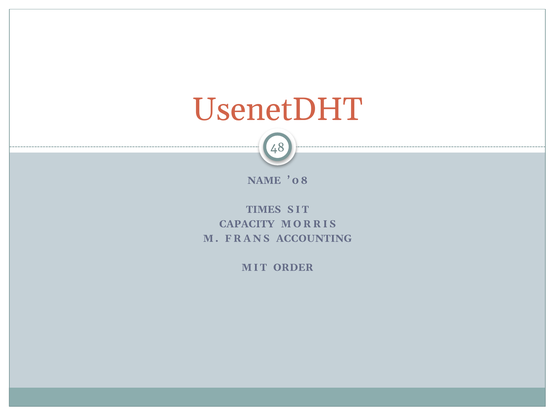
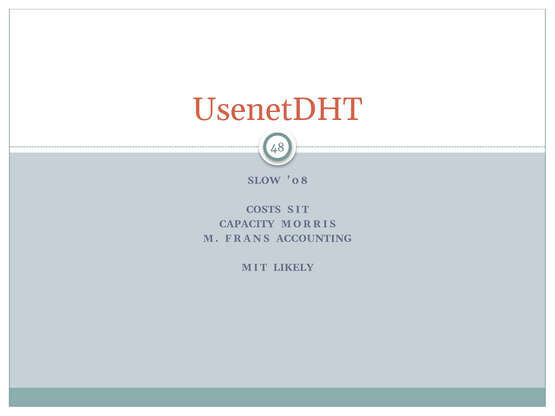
NAME: NAME -> SLOW (264, 181)
TIMES: TIMES -> COSTS (264, 210)
ORDER: ORDER -> LIKELY (293, 268)
